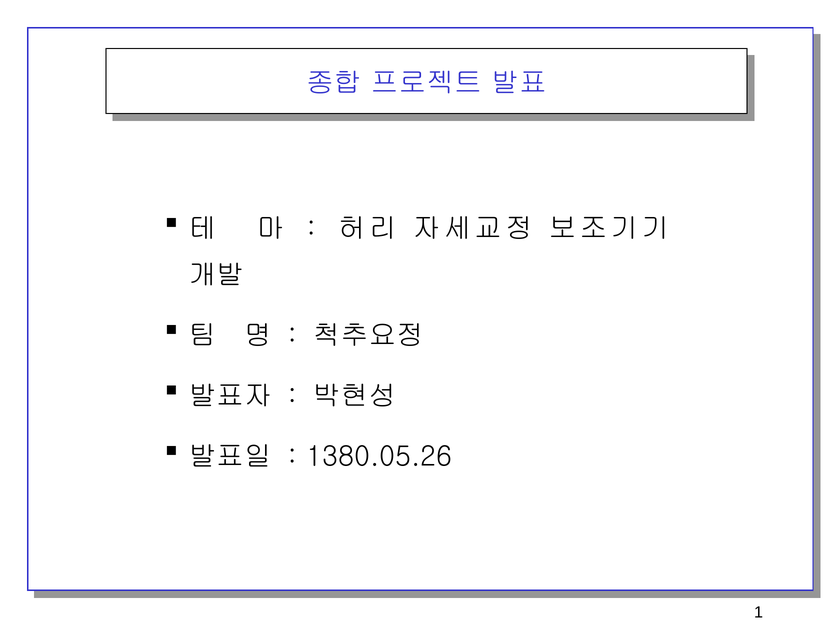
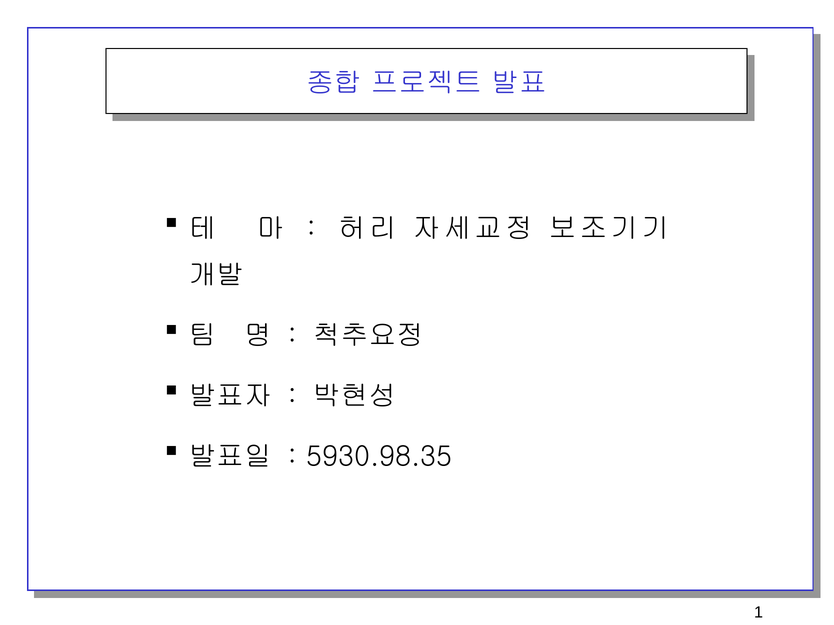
1380.05.26: 1380.05.26 -> 5930.98.35 (379, 457)
